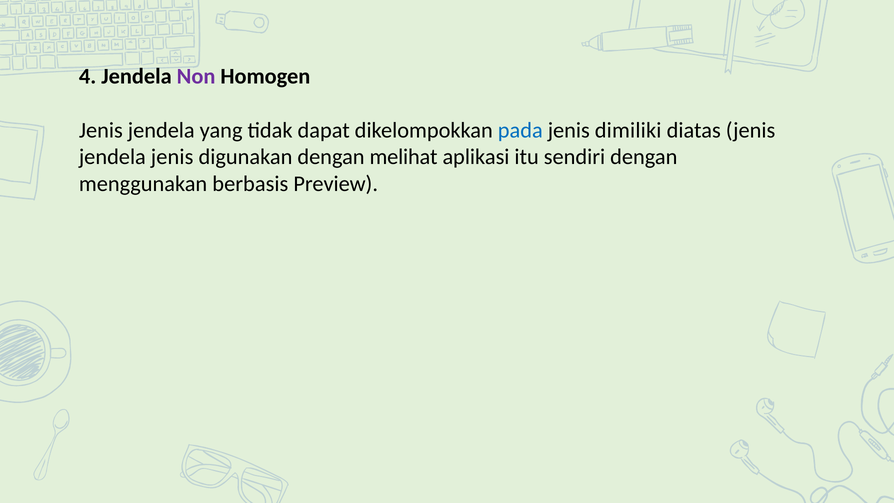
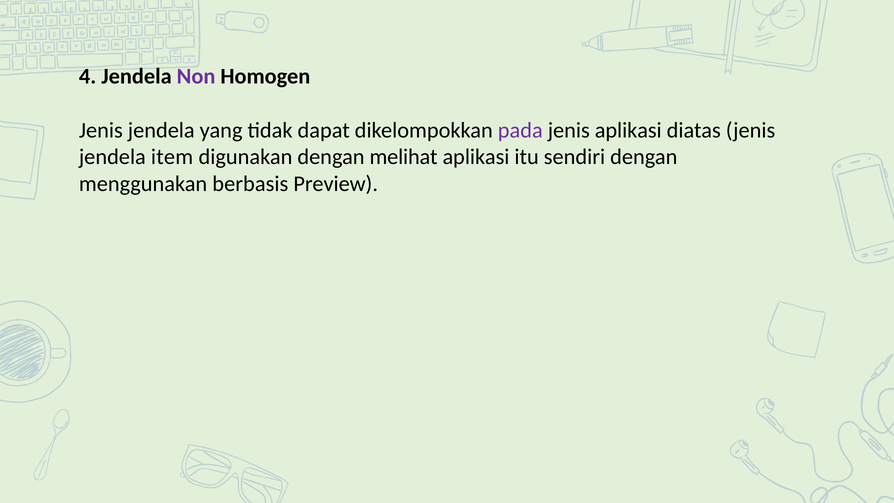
pada colour: blue -> purple (520, 130)
jenis dimiliki: dimiliki -> aplikasi (628, 130)
jendela jenis: jenis -> item (172, 157)
